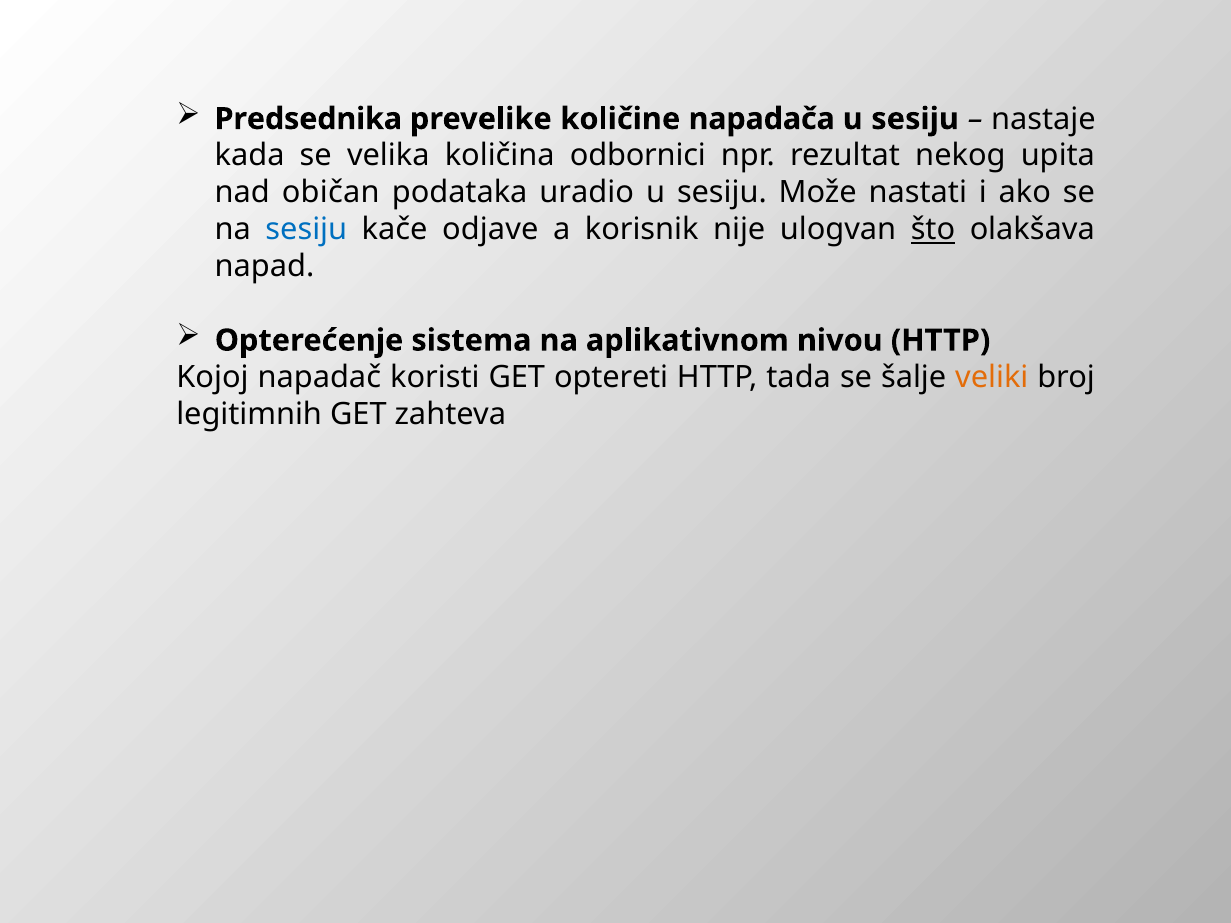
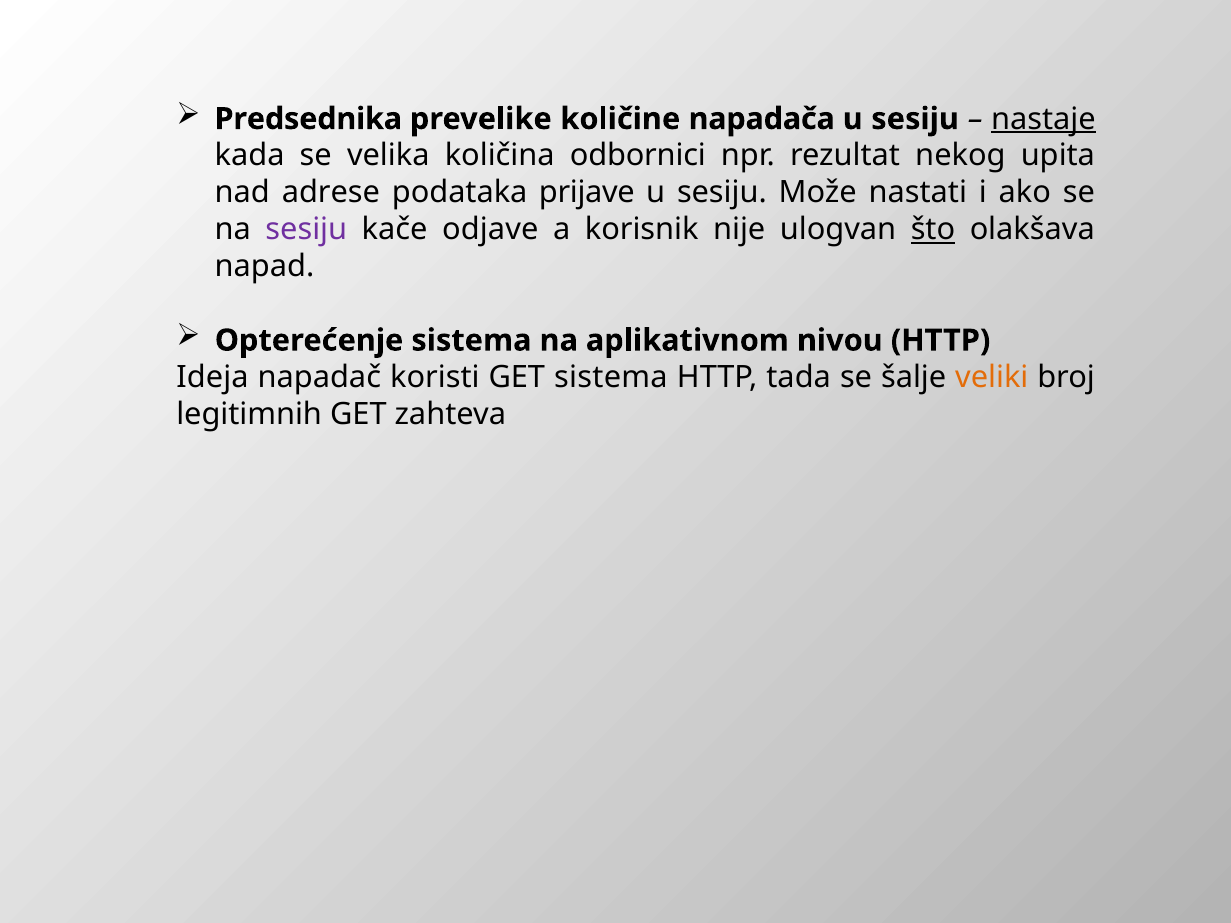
nastaje underline: none -> present (1043, 119)
običan: običan -> adrese (331, 193)
uradio: uradio -> prijave (587, 193)
sesiju colour: blue -> purple (306, 230)
Kojoj: Kojoj -> Ideja (212, 377)
GET optereti: optereti -> sistema (611, 377)
